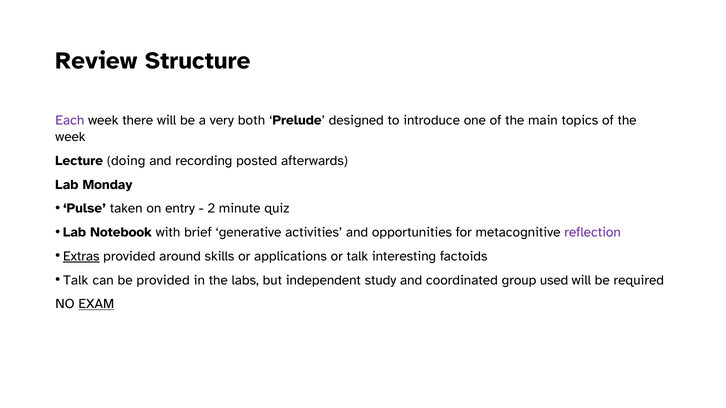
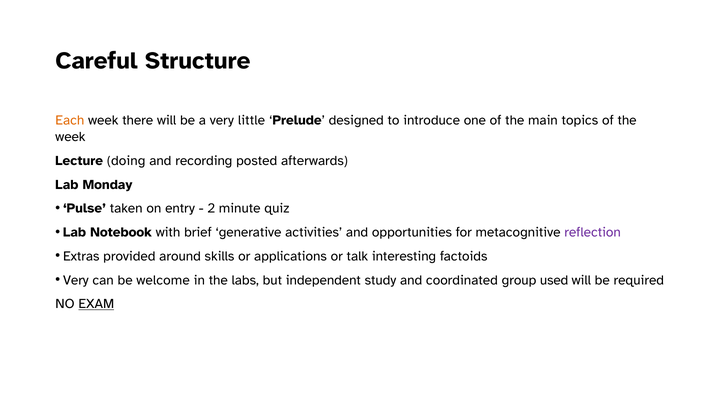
Review: Review -> Careful (96, 61)
Each colour: purple -> orange (70, 121)
both: both -> little (252, 121)
Extras underline: present -> none (81, 256)
Talk: Talk -> Very (76, 280)
be provided: provided -> welcome (163, 280)
